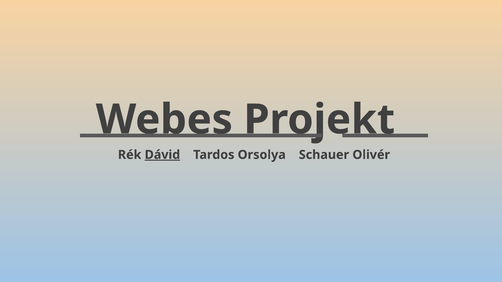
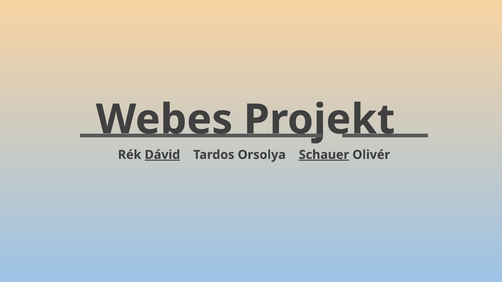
Schauer underline: none -> present (324, 155)
